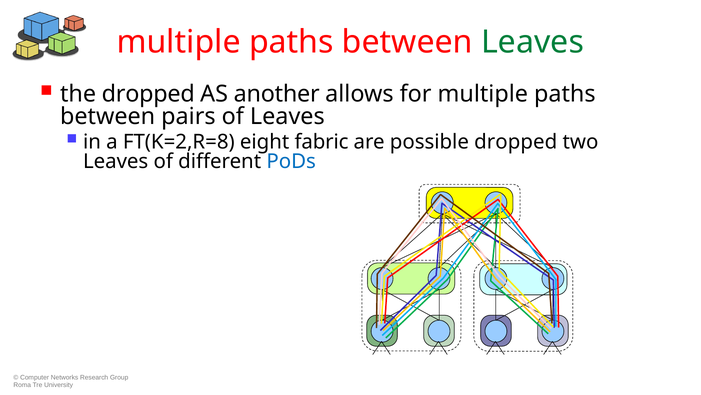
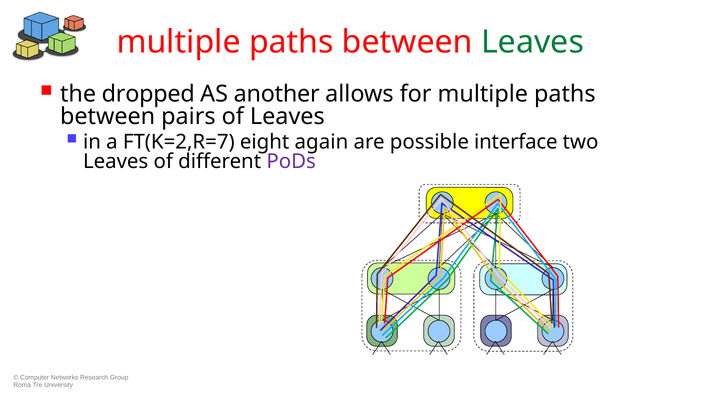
FT(K=2,R=8: FT(K=2,R=8 -> FT(K=2,R=7 (179, 142)
fabric: fabric -> again (321, 142)
possible dropped: dropped -> interface (516, 142)
PoDs colour: blue -> purple (291, 161)
